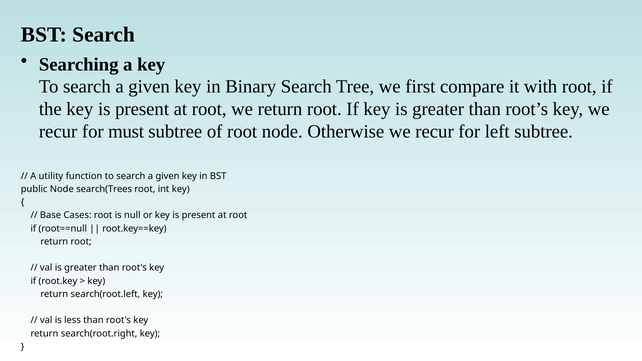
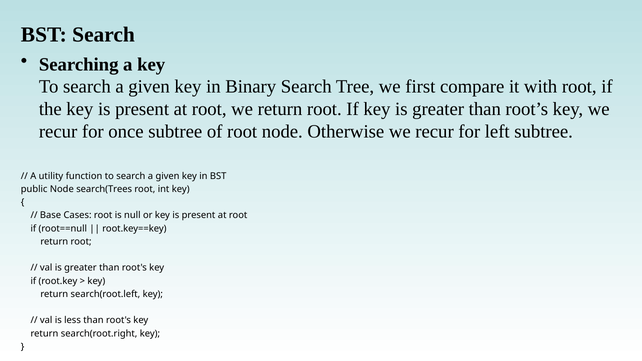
must: must -> once (126, 132)
